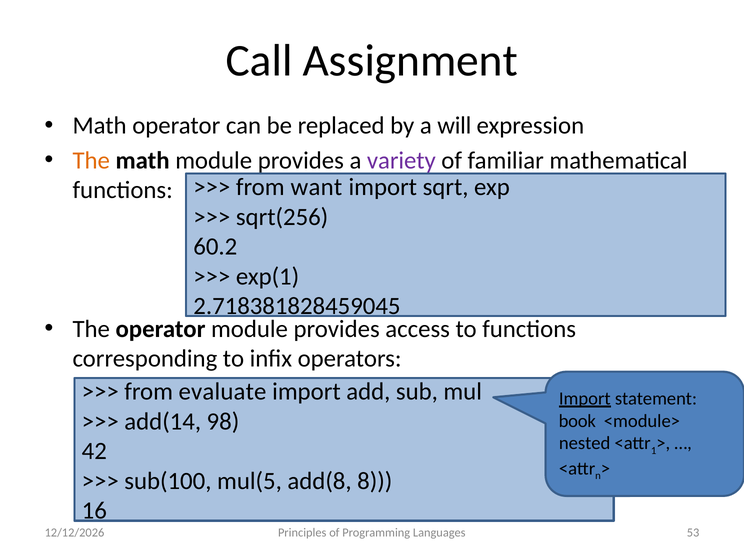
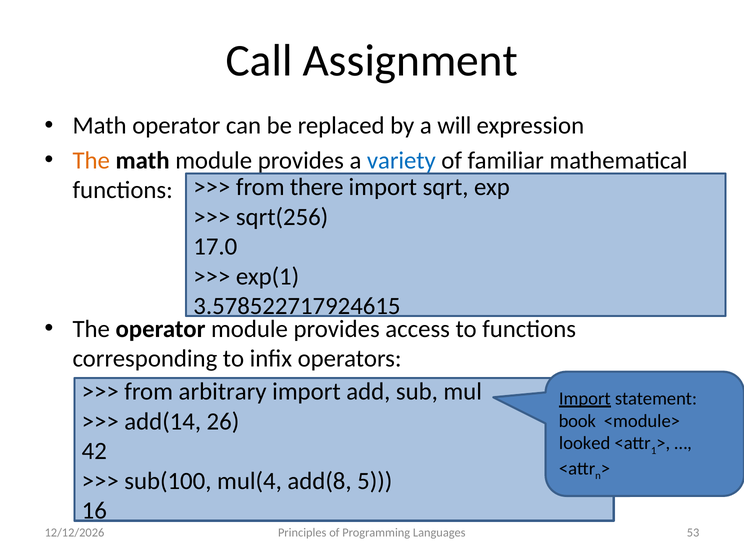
variety colour: purple -> blue (401, 160)
want: want -> there (317, 187)
60.2: 60.2 -> 17.0 (215, 247)
2.718381828459045: 2.718381828459045 -> 3.578522717924615 (297, 306)
evaluate: evaluate -> arbitrary (223, 392)
98: 98 -> 26 (223, 421)
nested: nested -> looked (585, 443)
mul(5: mul(5 -> mul(4 (249, 481)
8: 8 -> 5 (375, 481)
